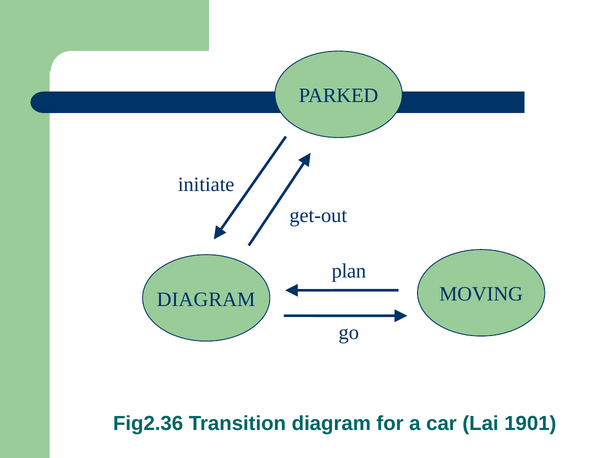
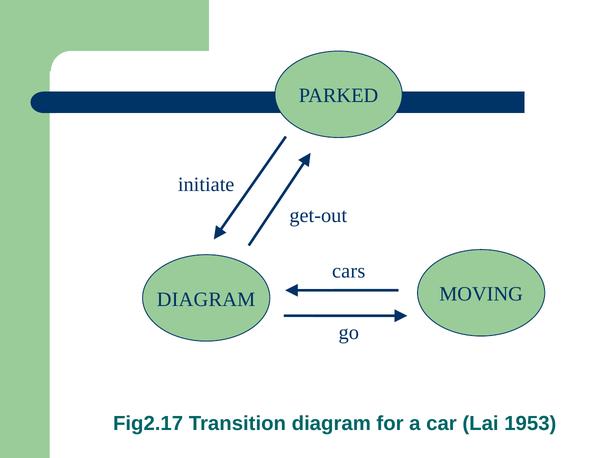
plan: plan -> cars (349, 271)
Fig2.36: Fig2.36 -> Fig2.17 (148, 424)
1901: 1901 -> 1953 (530, 424)
